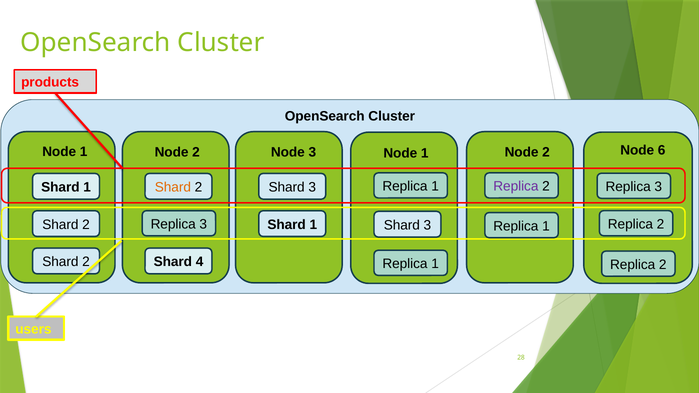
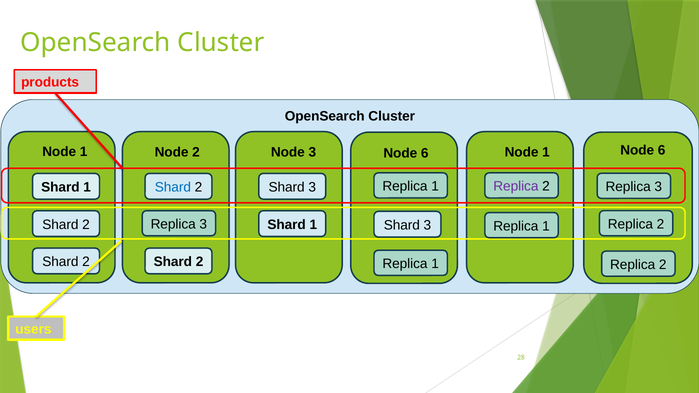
3 Node 1: 1 -> 6 (425, 153)
2: 2 -> 1 (546, 152)
Shard colour: orange -> blue (173, 187)
4: 4 -> 2 (200, 262)
